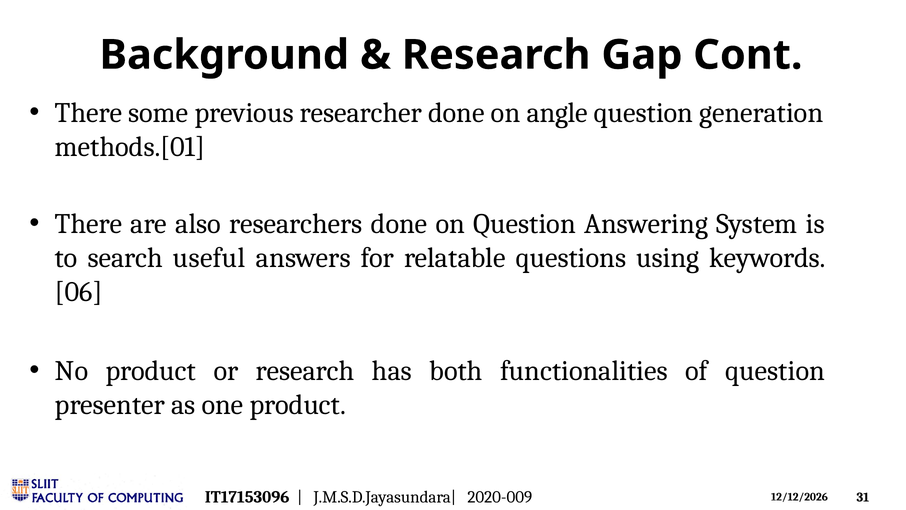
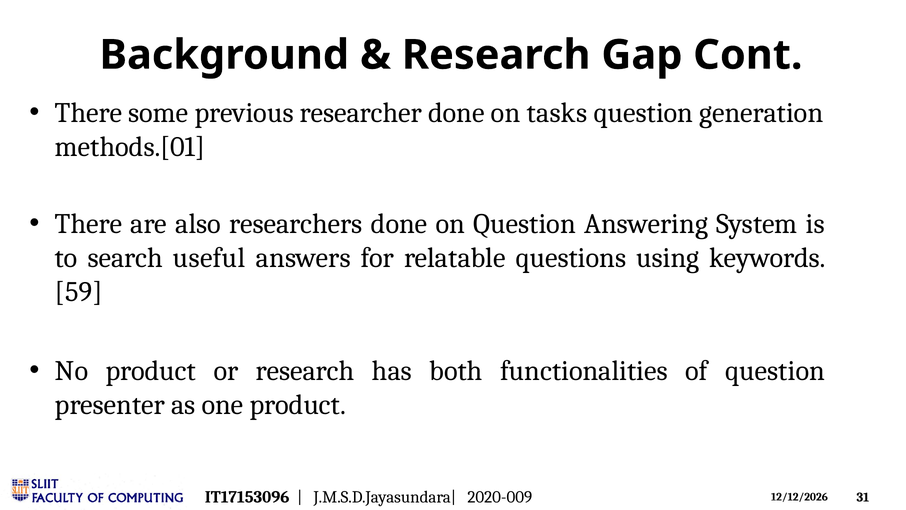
angle: angle -> tasks (557, 113)
06: 06 -> 59 (79, 291)
